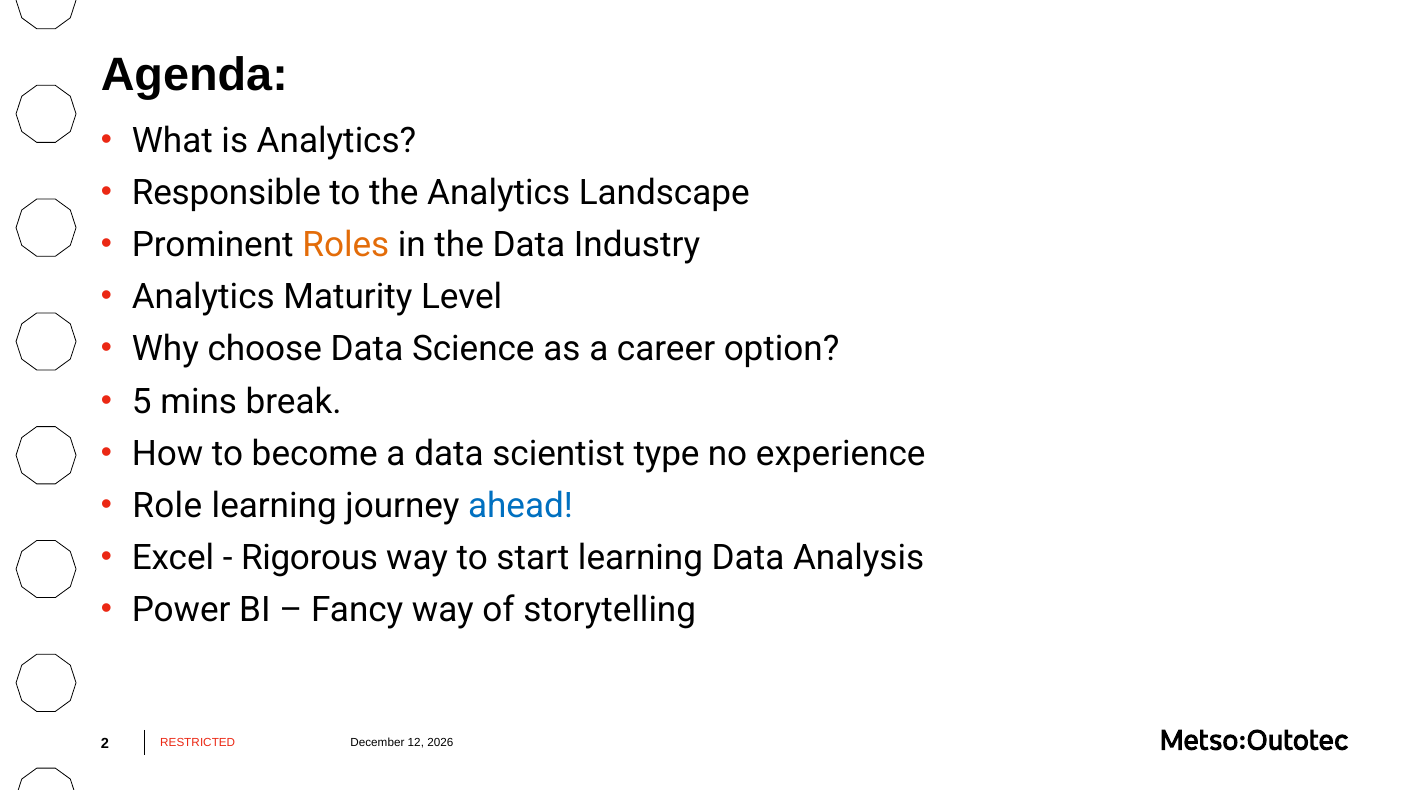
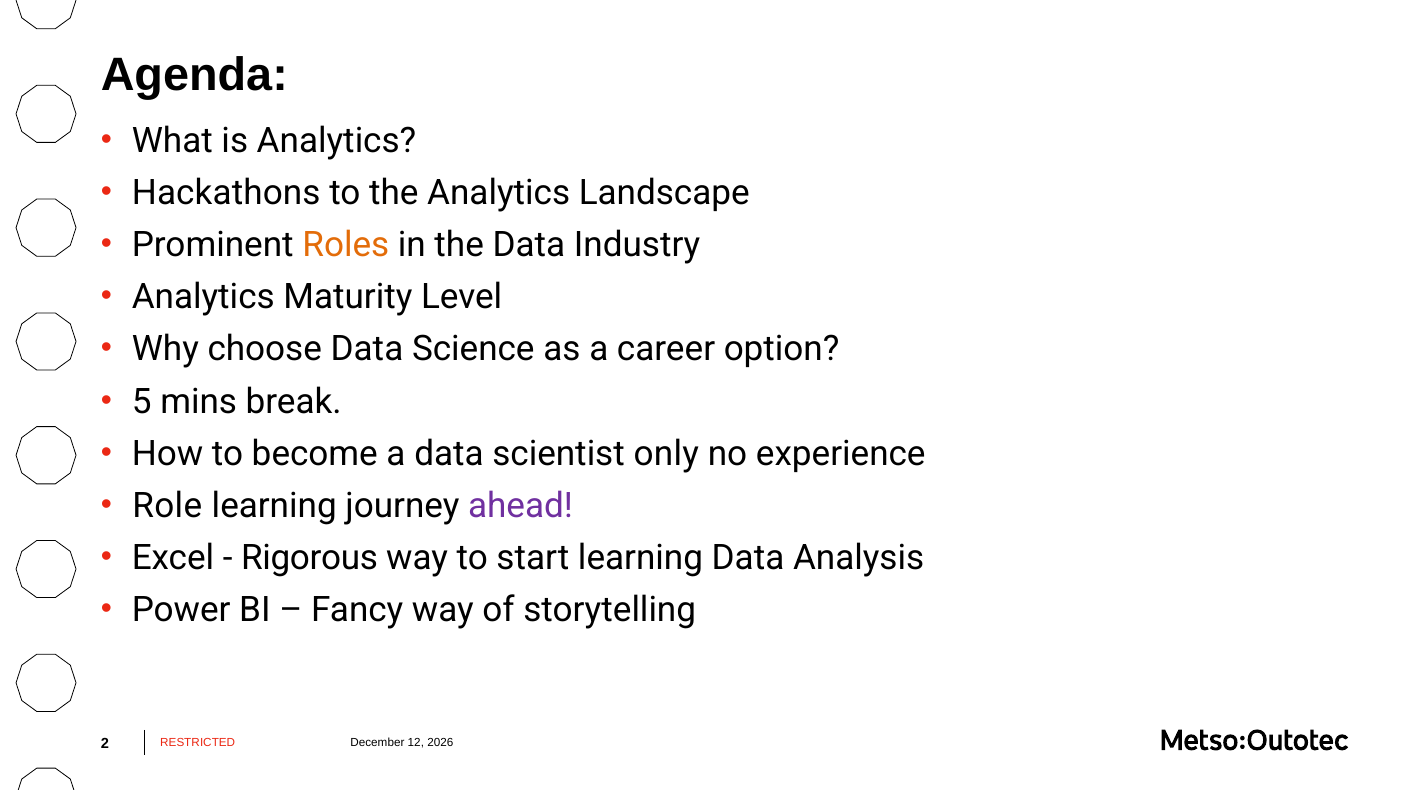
Responsible: Responsible -> Hackathons (226, 193)
type: type -> only (666, 454)
ahead colour: blue -> purple (520, 506)
